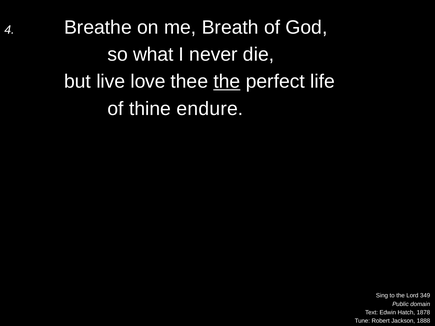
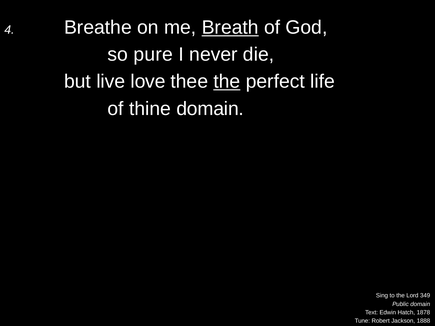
Breath underline: none -> present (230, 28)
what: what -> pure (153, 55)
thine endure: endure -> domain (210, 109)
